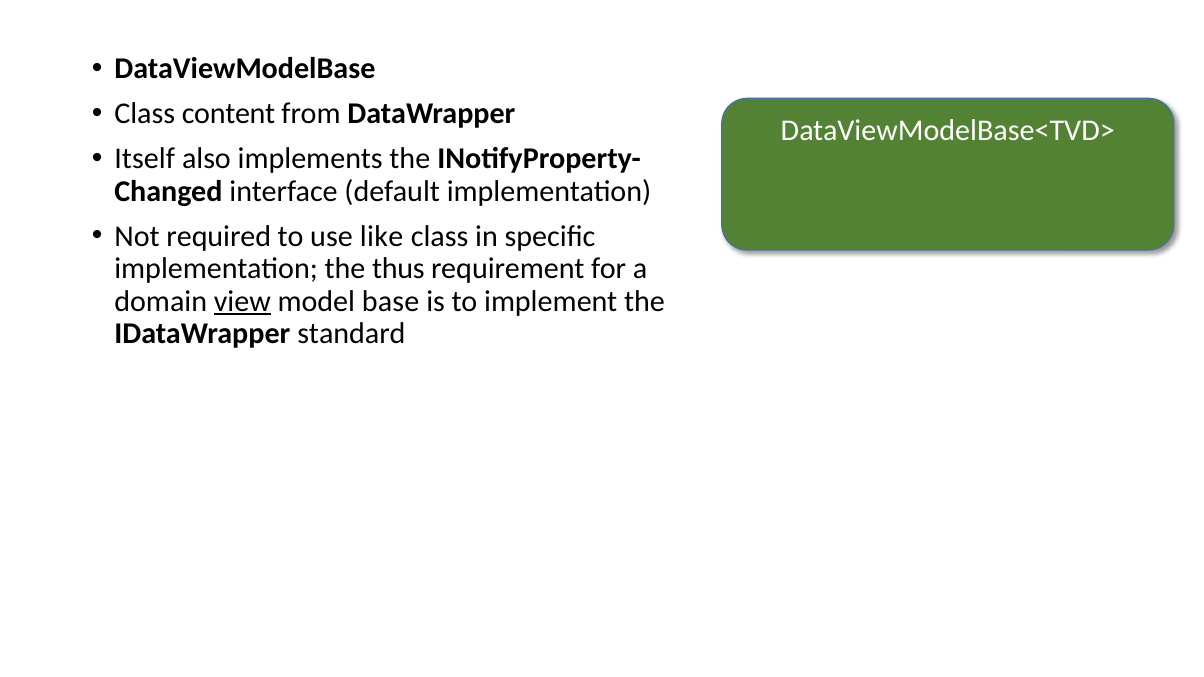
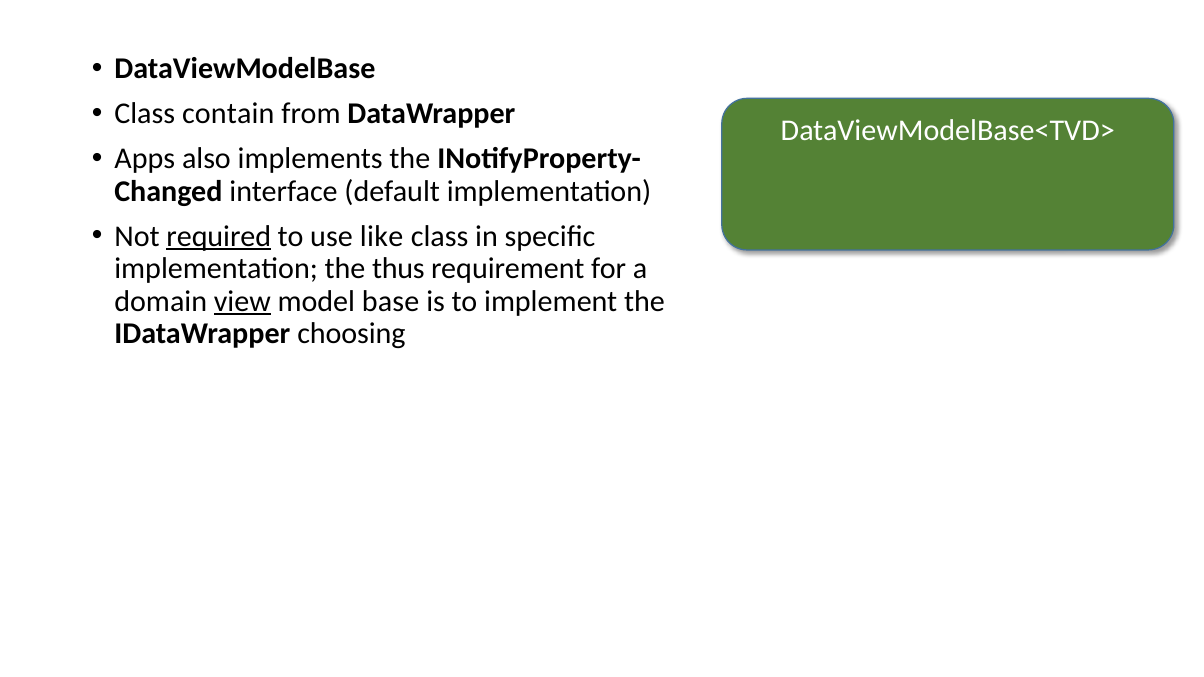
content: content -> contain (228, 114)
Itself: Itself -> Apps (145, 159)
required underline: none -> present (219, 236)
standard: standard -> choosing (351, 334)
